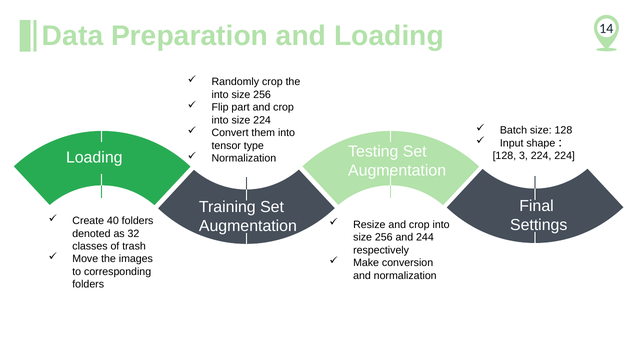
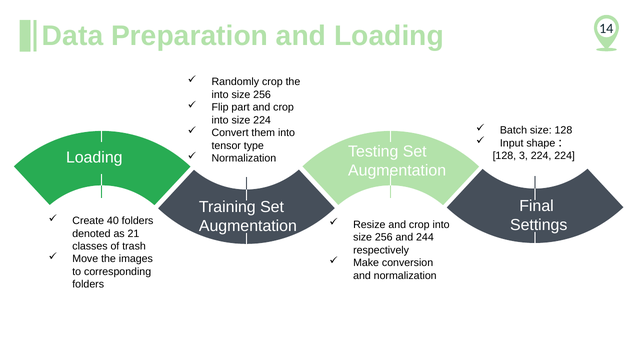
32: 32 -> 21 (133, 233)
